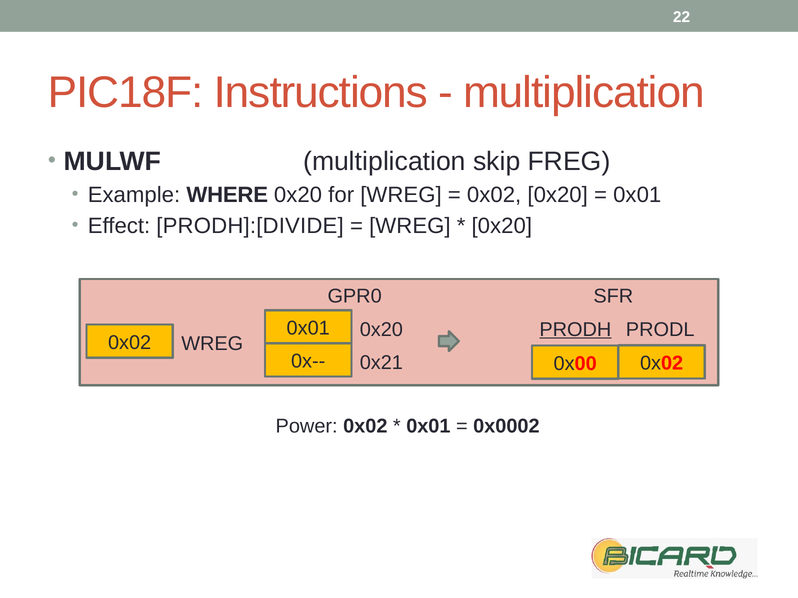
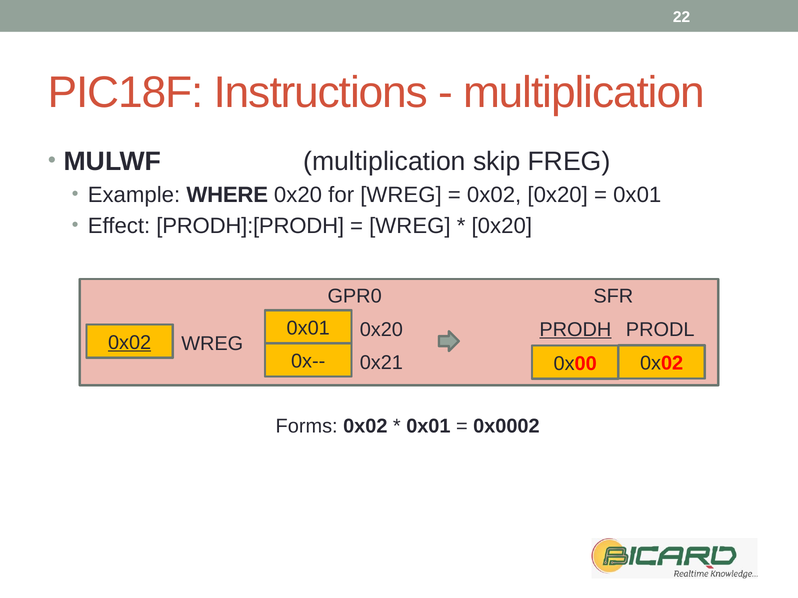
PRODH]:[DIVIDE: PRODH]:[DIVIDE -> PRODH]:[PRODH (250, 226)
0x02 underline: none -> present (130, 343)
Power: Power -> Forms (307, 426)
